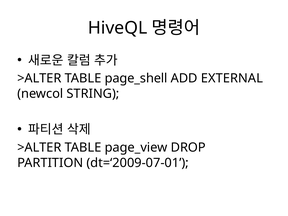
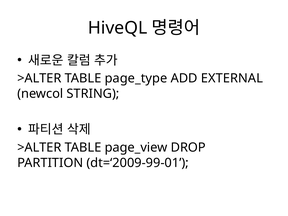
page_shell: page_shell -> page_type (136, 78)
dt=‘2009-07-01: dt=‘2009-07-01 -> dt=‘2009-99-01 (138, 163)
